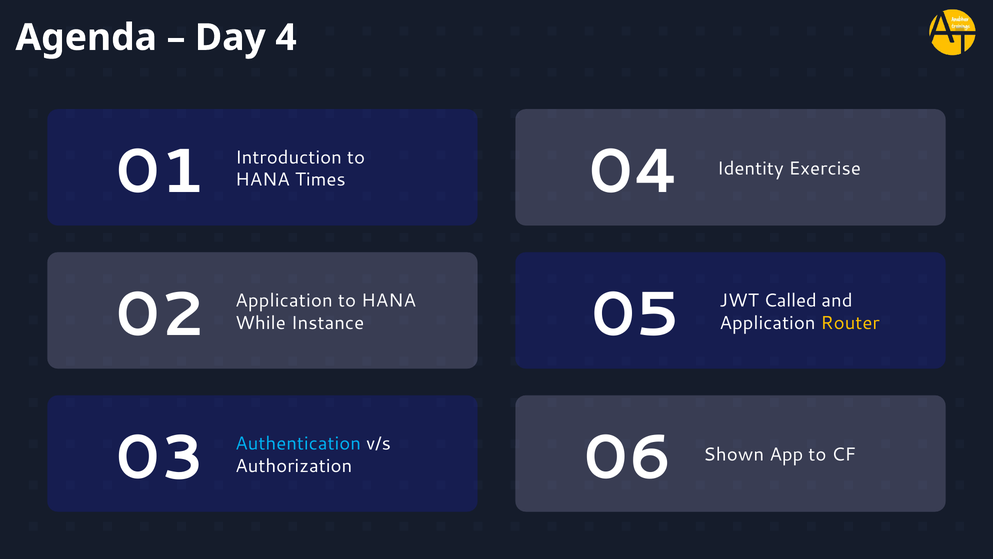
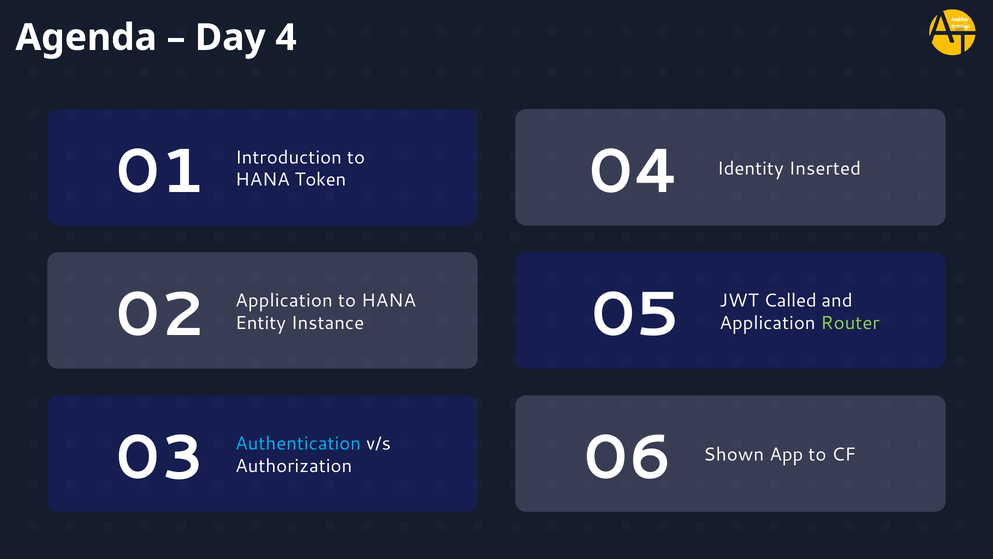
Exercise: Exercise -> Inserted (825, 169)
Times: Times -> Token (320, 180)
While: While -> Entity (261, 323)
Router colour: yellow -> light green (850, 323)
